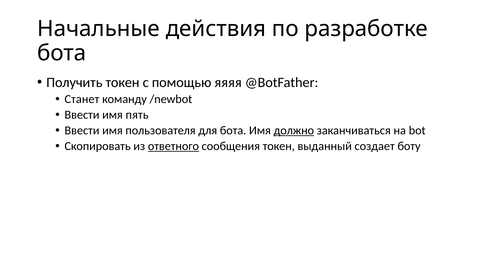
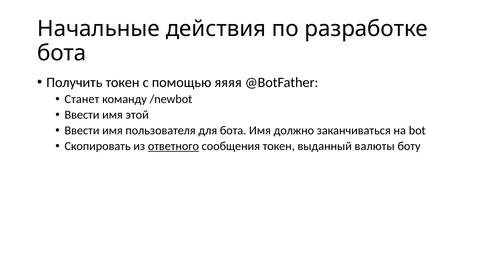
пять: пять -> этой (137, 115)
должно underline: present -> none (294, 130)
создает: создает -> валюты (375, 146)
